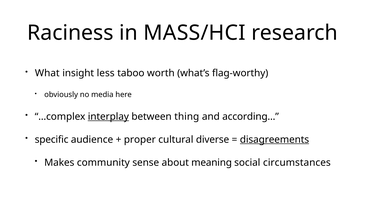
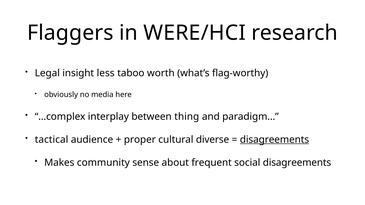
Raciness: Raciness -> Flaggers (70, 33)
MASS/HCI: MASS/HCI -> WERE/HCI (195, 33)
What: What -> Legal (47, 73)
interplay underline: present -> none (108, 117)
according…: according… -> paradigm… (250, 117)
specific: specific -> tactical (52, 140)
meaning: meaning -> frequent (212, 163)
social circumstances: circumstances -> disagreements (297, 163)
